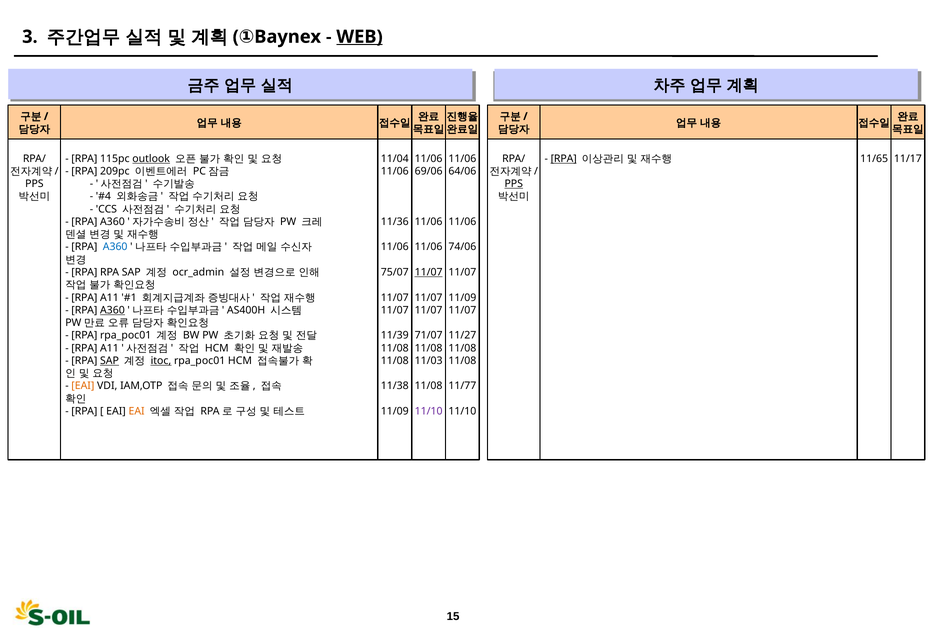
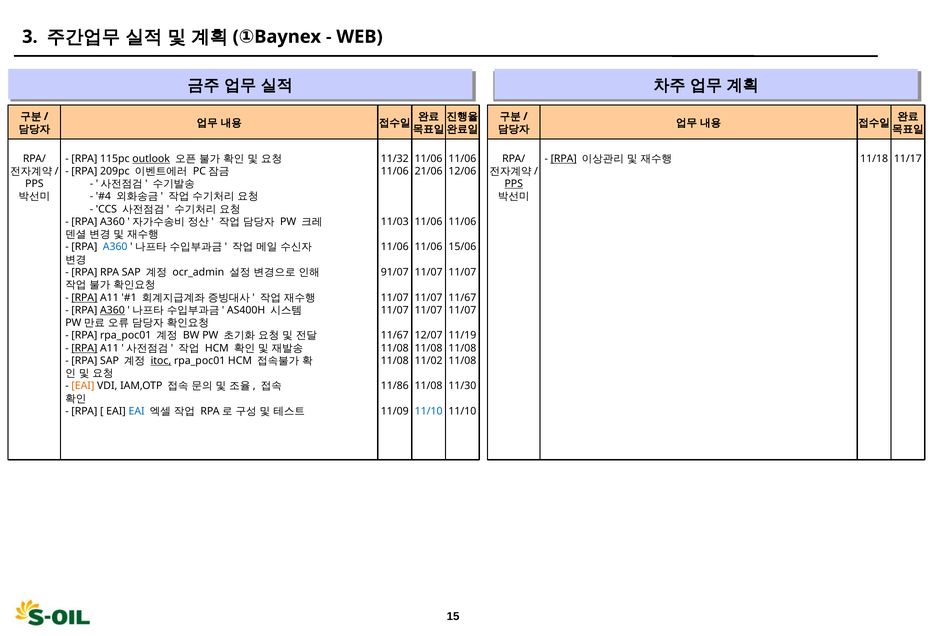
WEB underline: present -> none (360, 37)
11/04: 11/04 -> 11/32 (395, 158)
11/65: 11/65 -> 11/18 (874, 158)
69/06: 69/06 -> 21/06 (429, 171)
64/06: 64/06 -> 12/06 (462, 171)
11/36: 11/36 -> 11/03 (395, 222)
74/06: 74/06 -> 15/06 (462, 247)
75/07: 75/07 -> 91/07 (395, 272)
11/07 underline: present -> none (429, 272)
RPA underline: none -> present (84, 297)
11/09: 11/09 -> 11/67 (462, 297)
11/39: 11/39 -> 11/67 (395, 335)
71/07: 71/07 -> 12/07 (429, 335)
11/27: 11/27 -> 11/19 (462, 335)
RPA underline: none -> present (84, 348)
SAP underline: present -> none (109, 361)
11/03: 11/03 -> 11/02 (429, 361)
11/38: 11/38 -> 11/86 (395, 386)
11/77: 11/77 -> 11/30 (462, 386)
EAI colour: orange -> blue (137, 411)
11/10 colour: purple -> blue (429, 411)
